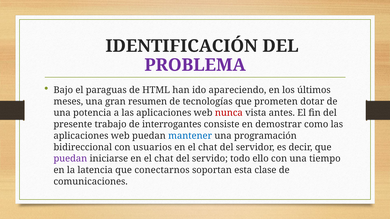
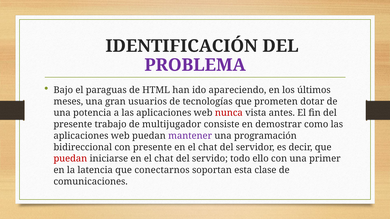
resumen: resumen -> usuarios (148, 102)
interrogantes: interrogantes -> multijugador (172, 125)
mantener colour: blue -> purple (190, 136)
con usuarios: usuarios -> presente (152, 147)
puedan colour: purple -> red (70, 159)
tiempo: tiempo -> primer (325, 159)
